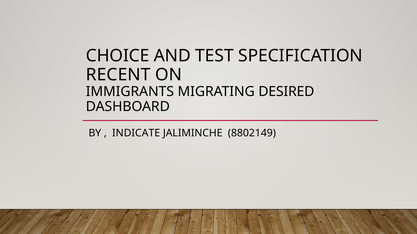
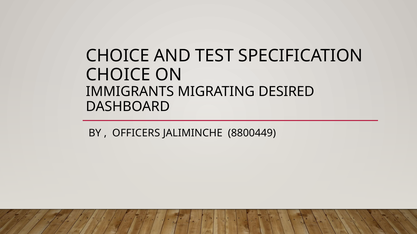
RECENT: RECENT -> CHOICE (118, 75)
INDICATE: INDICATE -> OFFICERS (136, 133)
8802149: 8802149 -> 8800449 (252, 133)
